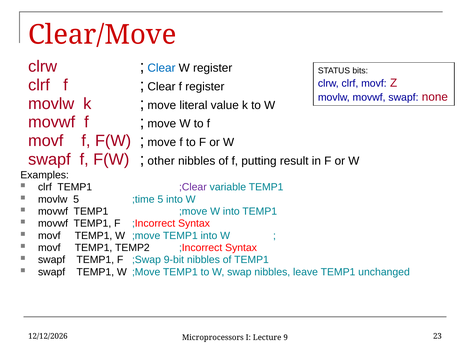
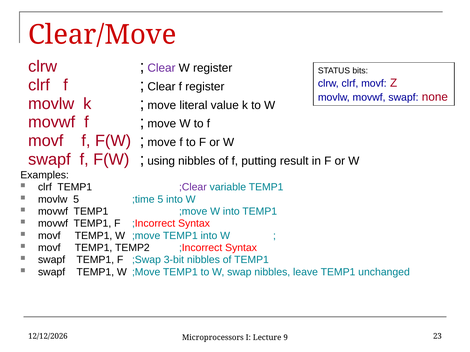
Clear colour: blue -> purple (161, 68)
other: other -> using (161, 161)
9-bit: 9-bit -> 3-bit (174, 260)
